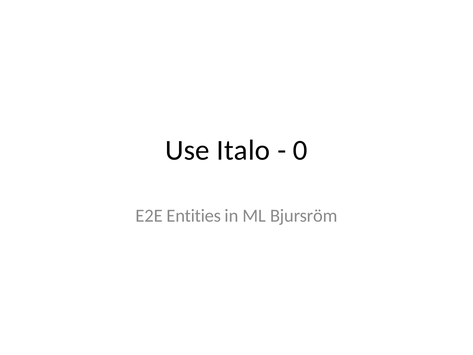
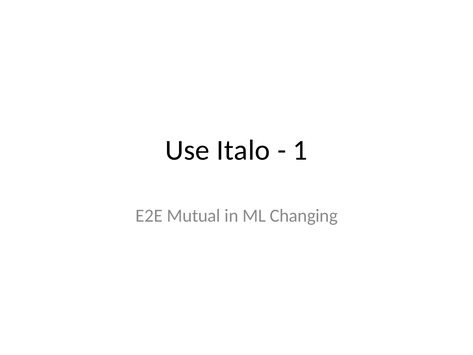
0: 0 -> 1 (300, 150)
Entities: Entities -> Mutual (194, 216)
Bjursröm: Bjursröm -> Changing (304, 216)
